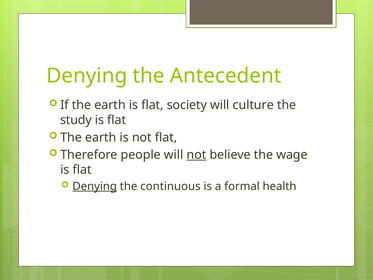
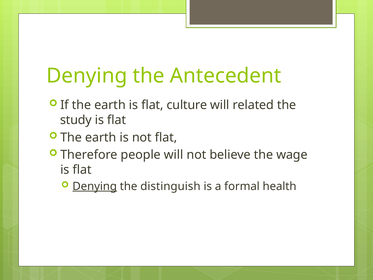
society: society -> culture (187, 105)
culture: culture -> related (253, 105)
not underline: present -> none (196, 155)
continuous: continuous -> distinguish (170, 186)
